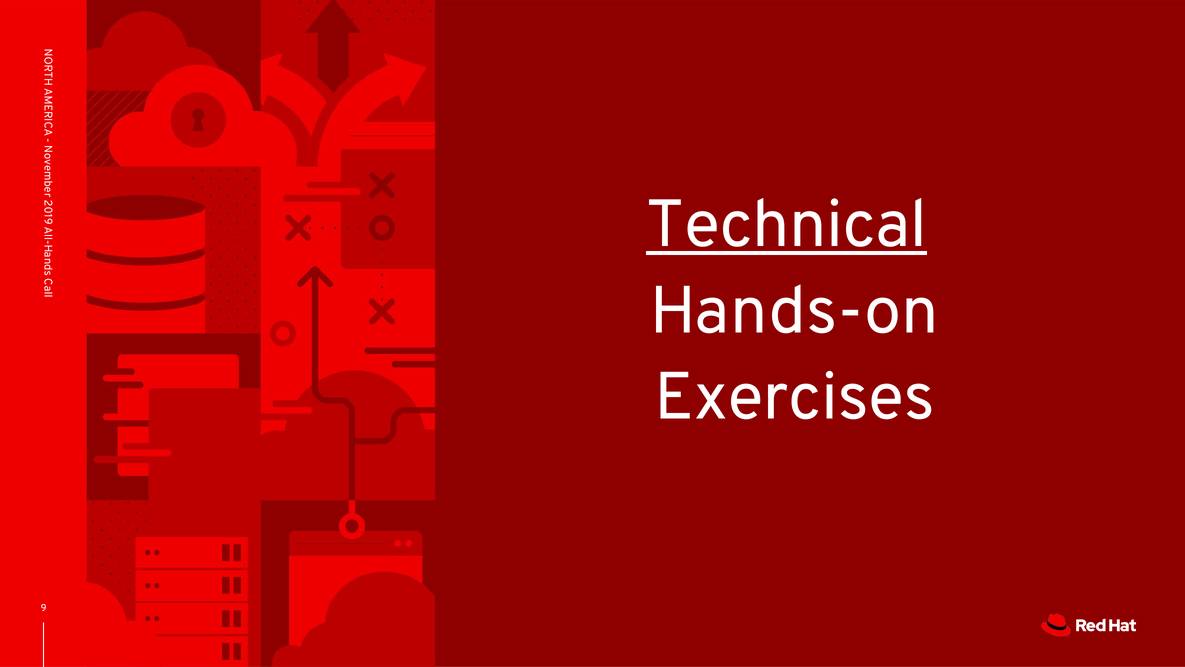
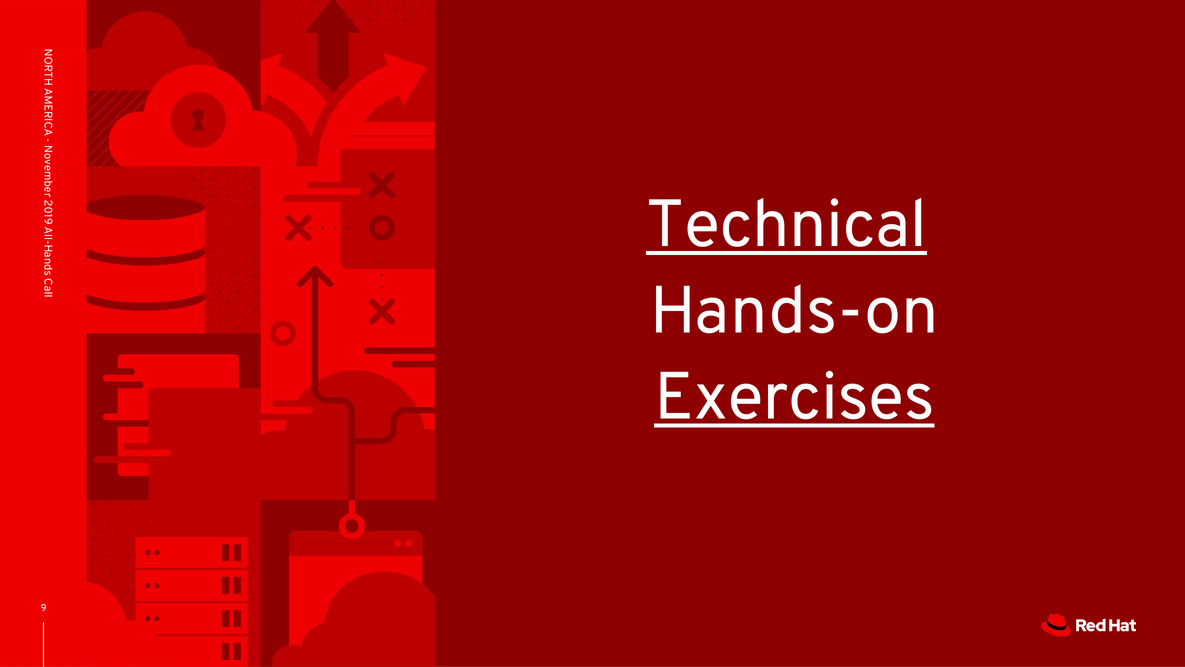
Exercises underline: none -> present (795, 397)
